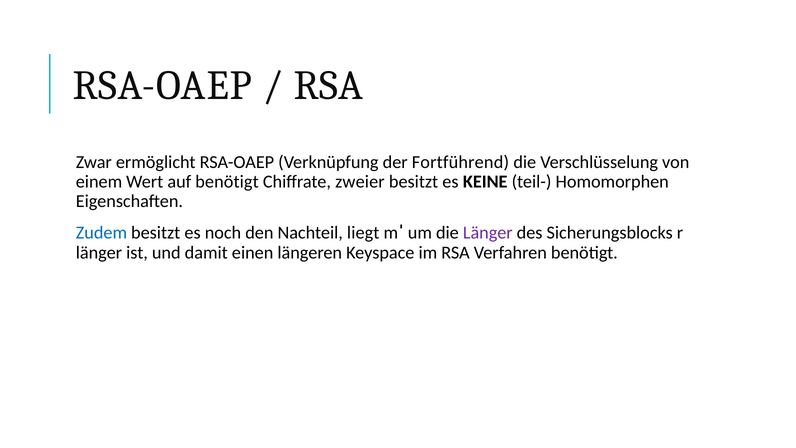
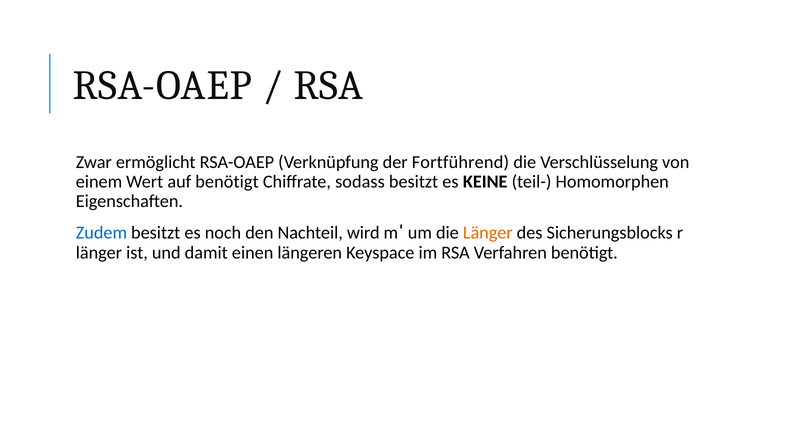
zweier: zweier -> sodass (360, 182)
liegt: liegt -> wird (363, 233)
Länger colour: purple -> orange (488, 233)
